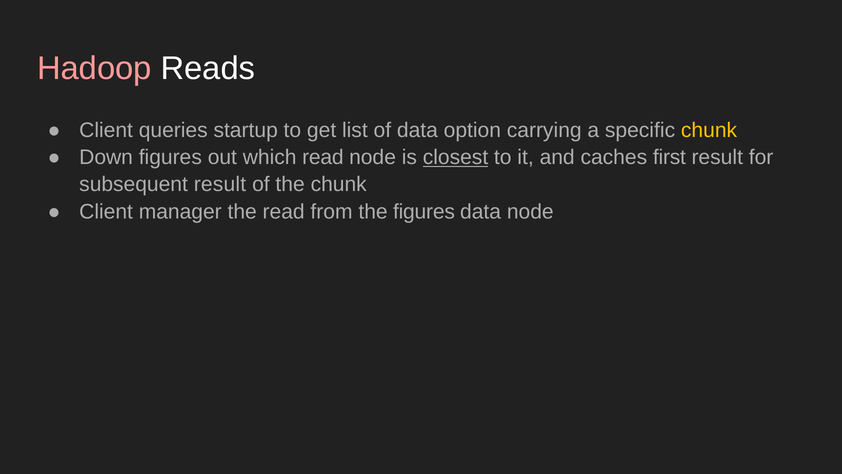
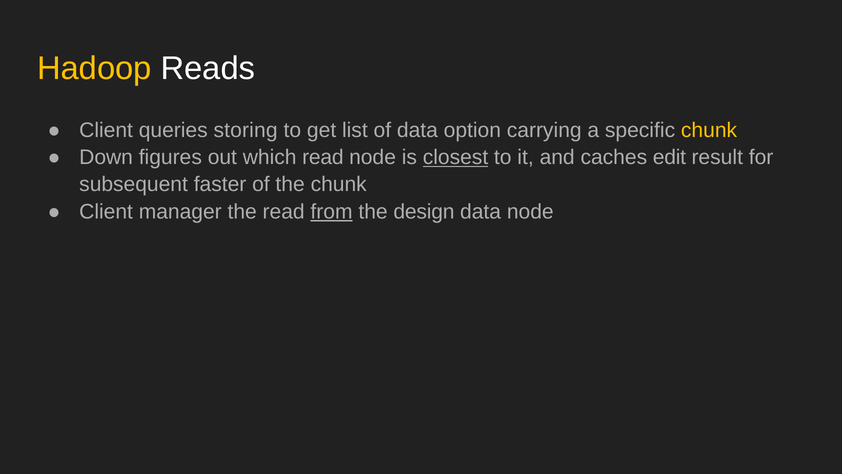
Hadoop colour: pink -> yellow (94, 68)
startup: startup -> storing (246, 130)
first: first -> edit (669, 157)
subsequent result: result -> faster (220, 184)
from underline: none -> present (332, 211)
the figures: figures -> design (424, 211)
